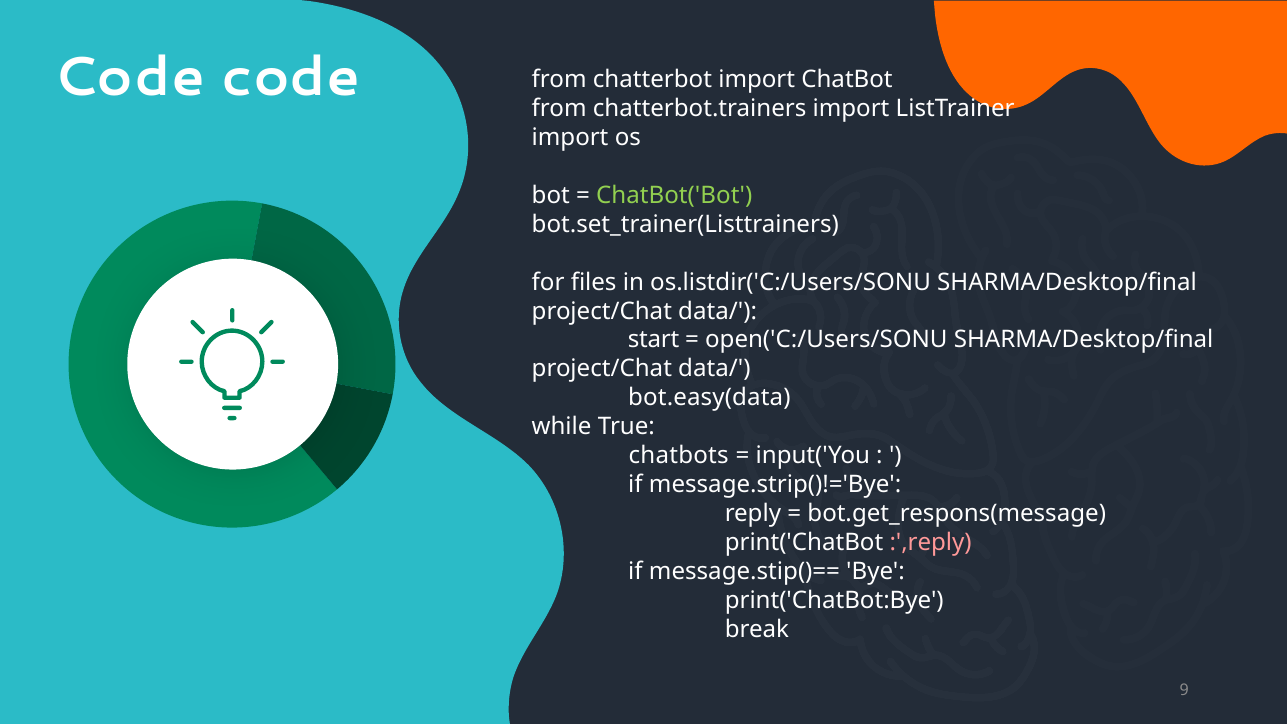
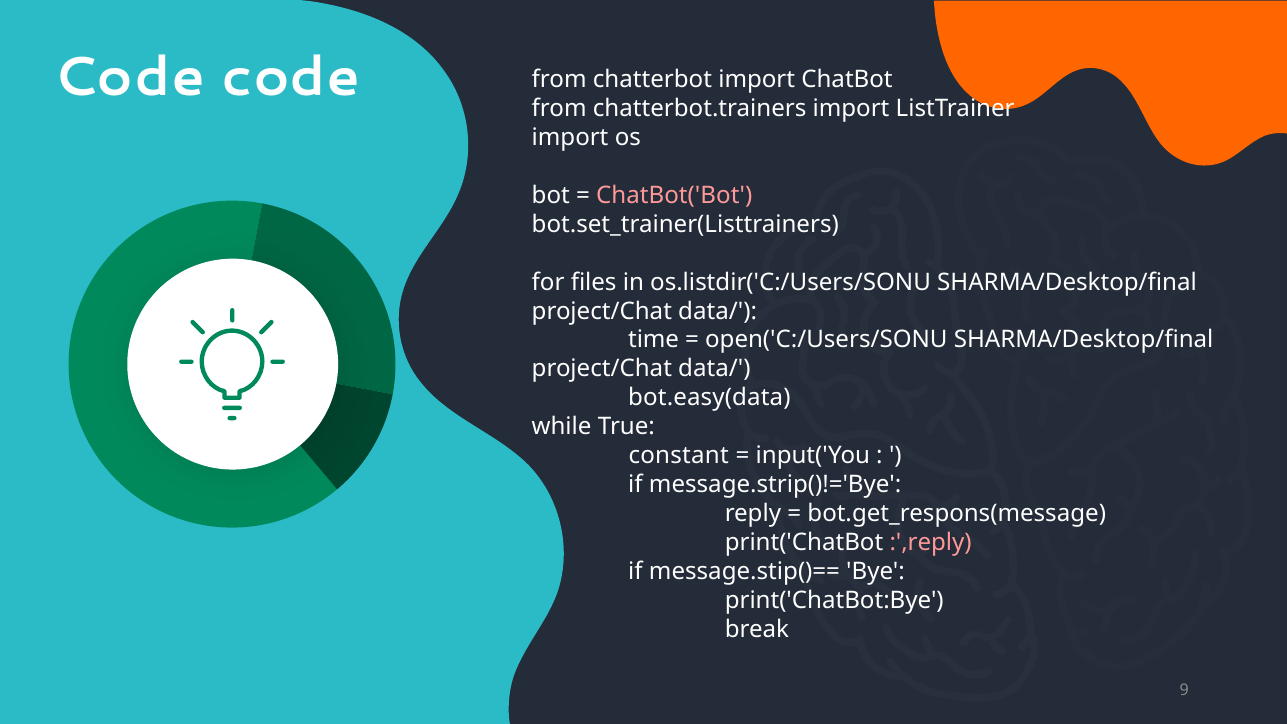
ChatBot('Bot colour: light green -> pink (674, 195)
start: start -> time (654, 340)
chatbots: chatbots -> constant (679, 456)
